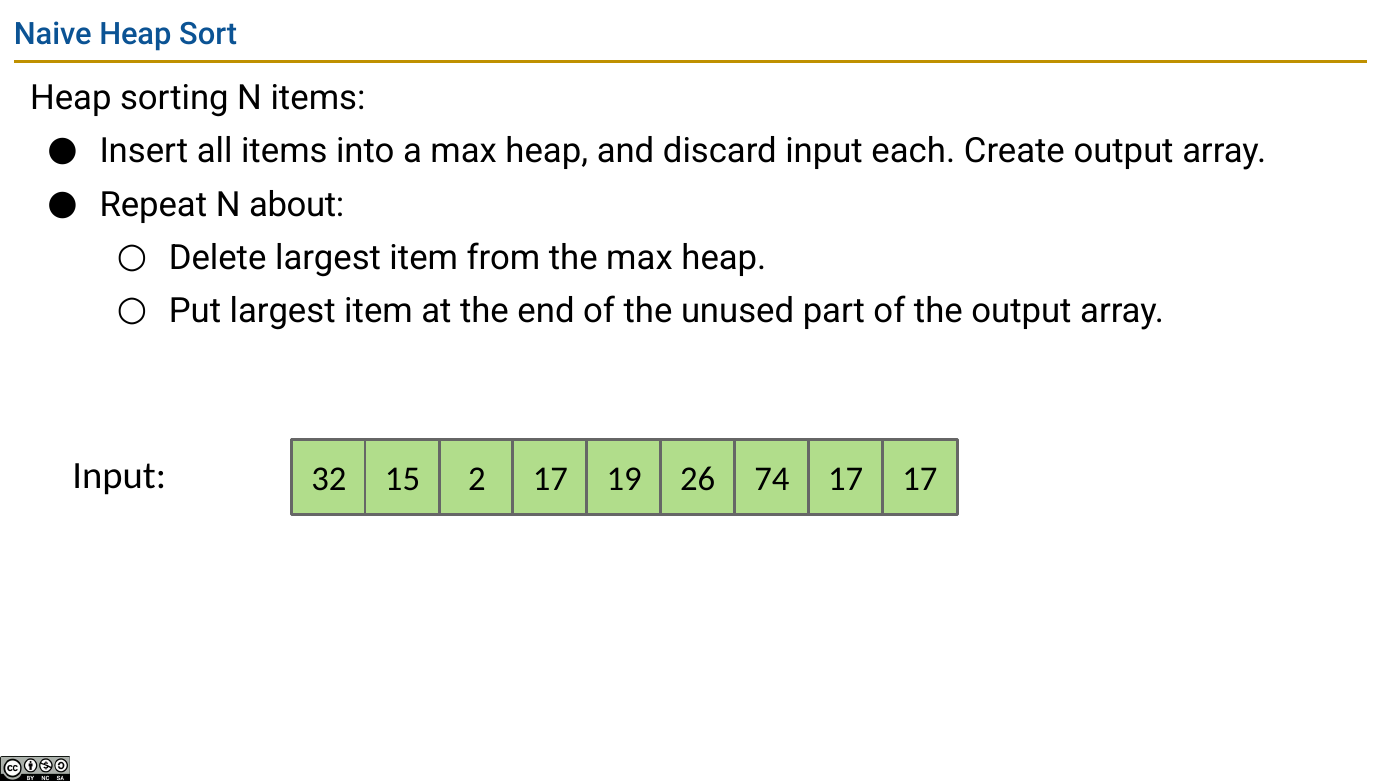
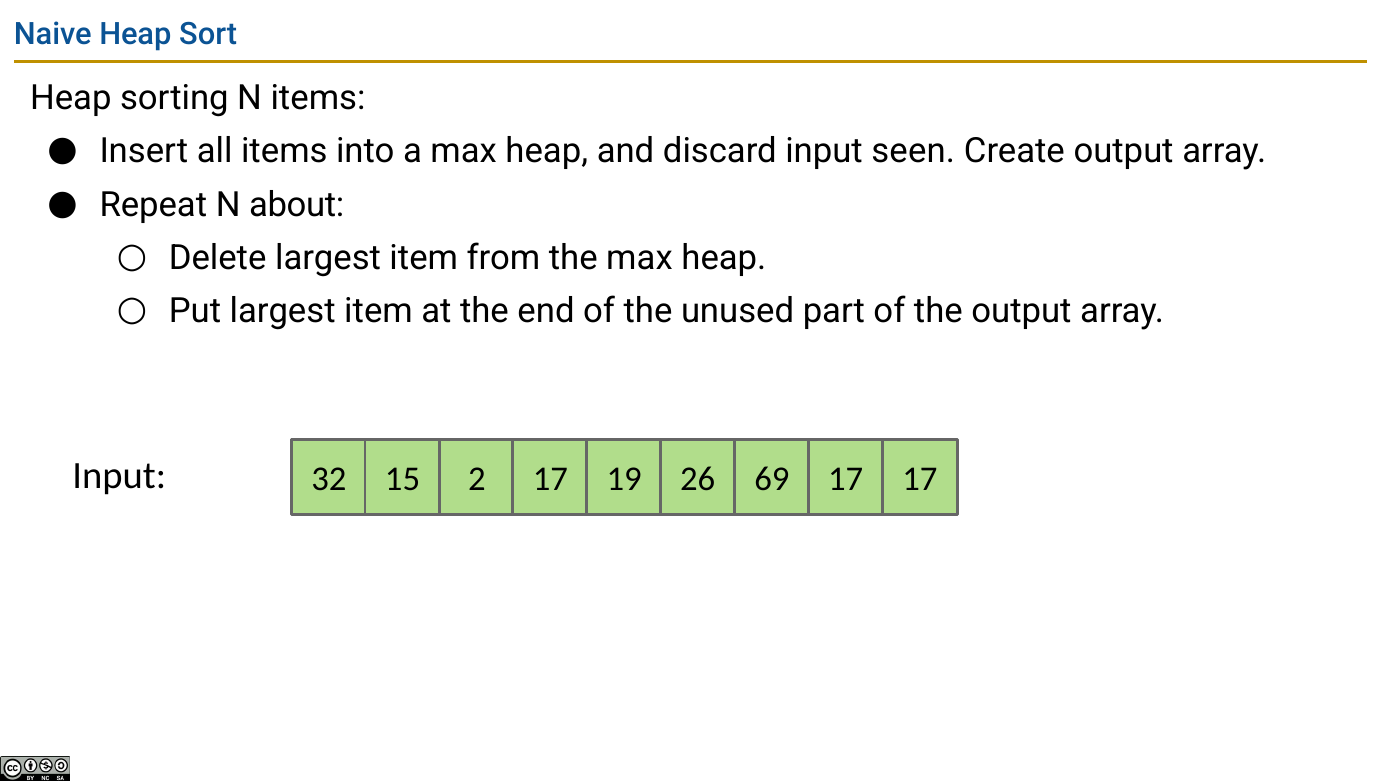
each: each -> seen (913, 151)
74: 74 -> 69 (772, 479)
